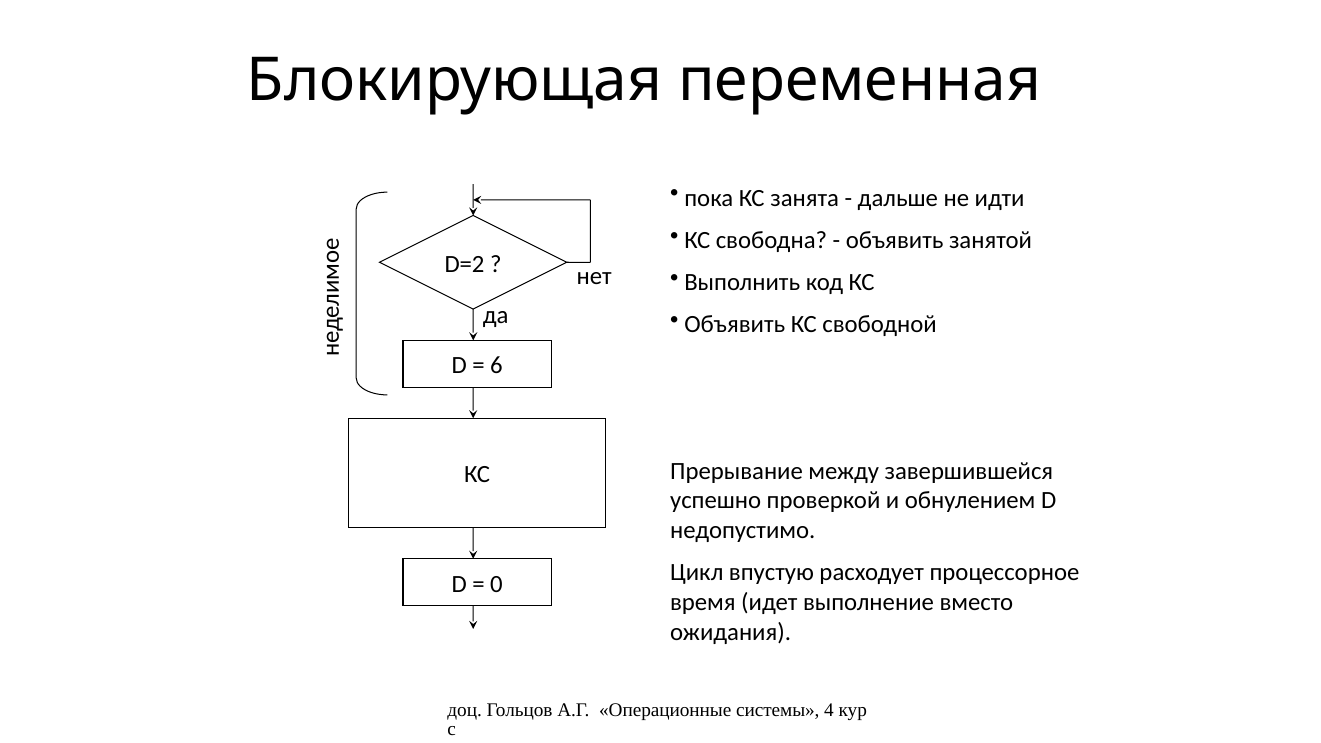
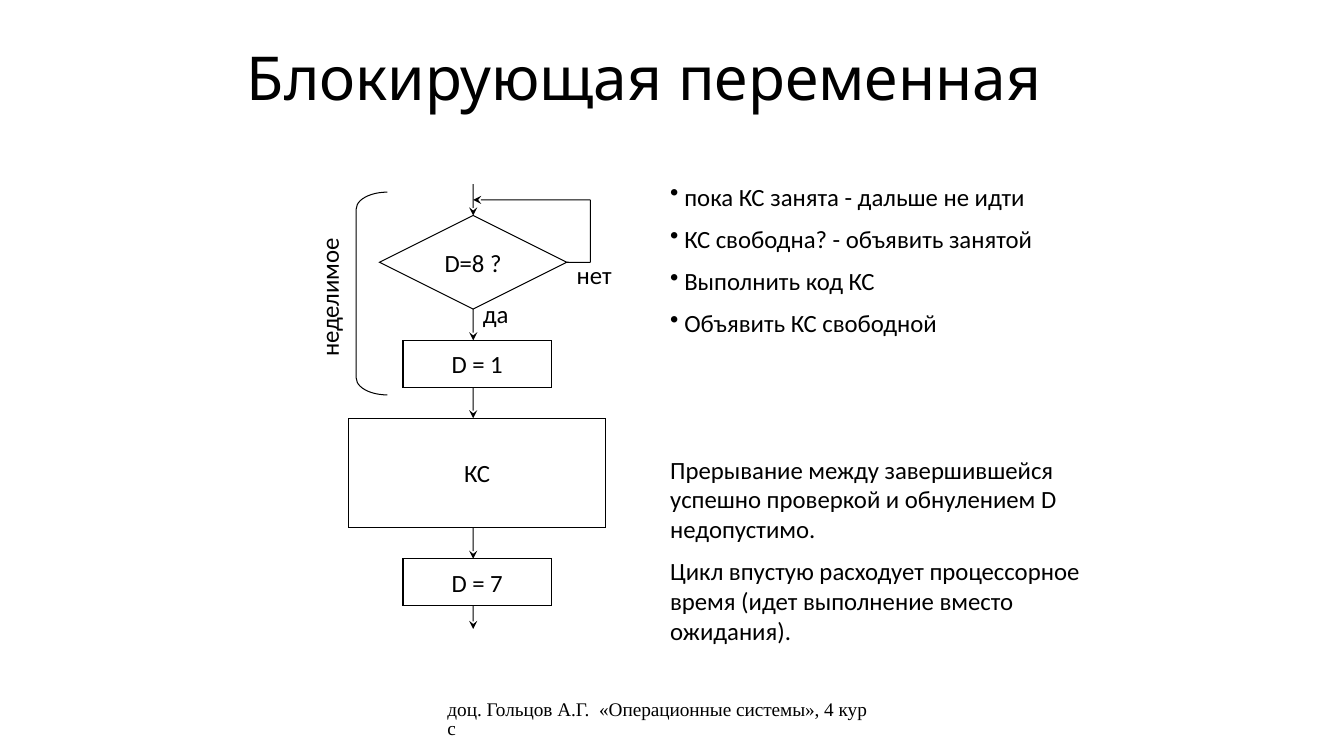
D=2: D=2 -> D=8 (465, 264)
6: 6 -> 1 (496, 365)
0: 0 -> 7 (496, 584)
